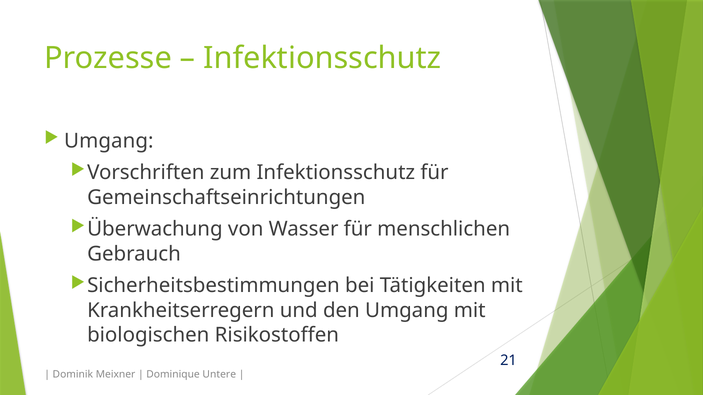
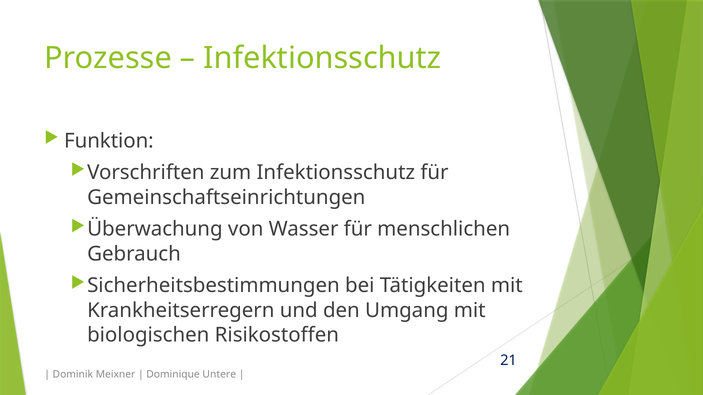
Umgang: Umgang -> Funktion (109, 141)
